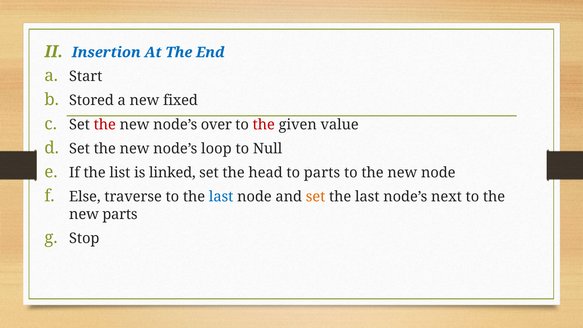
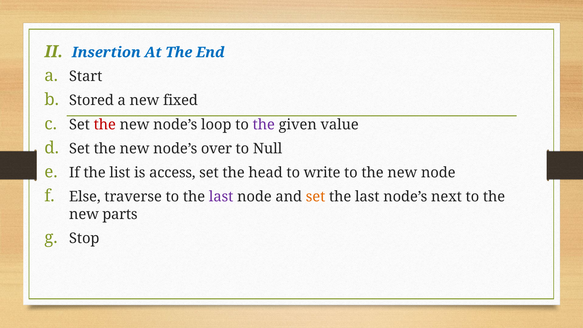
over: over -> loop (216, 125)
the colour: red -> purple (264, 125)
loop: loop -> over (216, 149)
linked: linked -> access (172, 173)
to parts: parts -> write (322, 173)
last colour: blue -> purple (221, 197)
